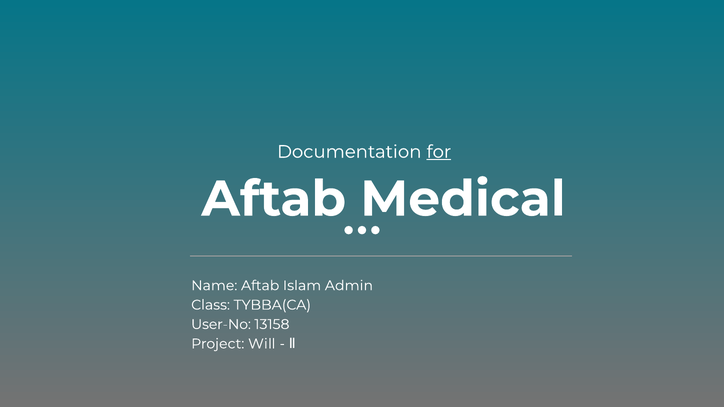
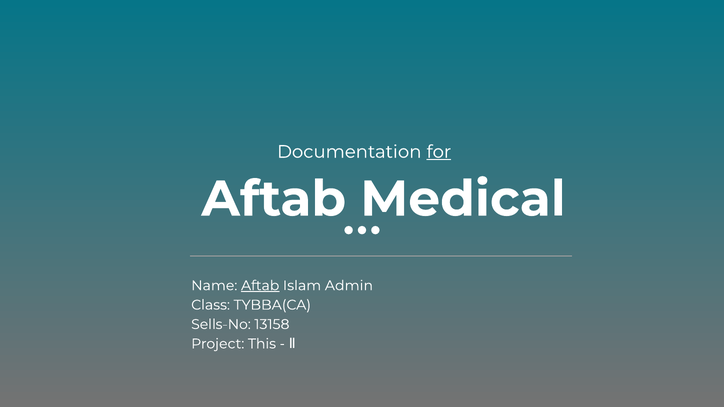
Aftab underline: none -> present (260, 286)
User-No: User-No -> Sells-No (221, 325)
Will: Will -> This (262, 344)
